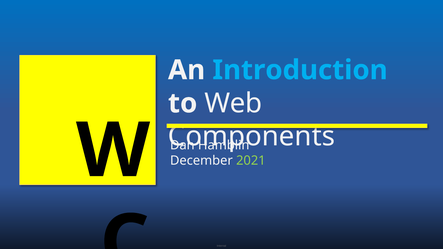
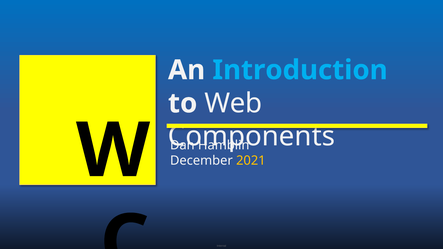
2021 colour: light green -> yellow (251, 161)
